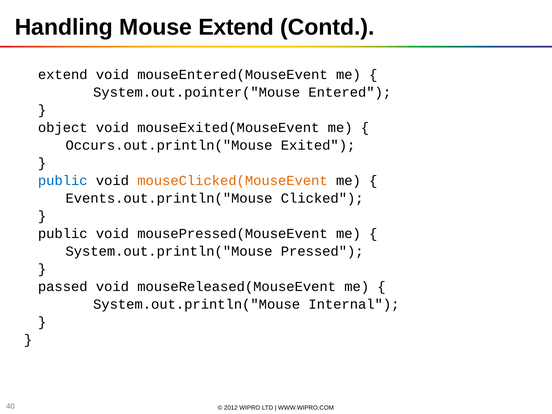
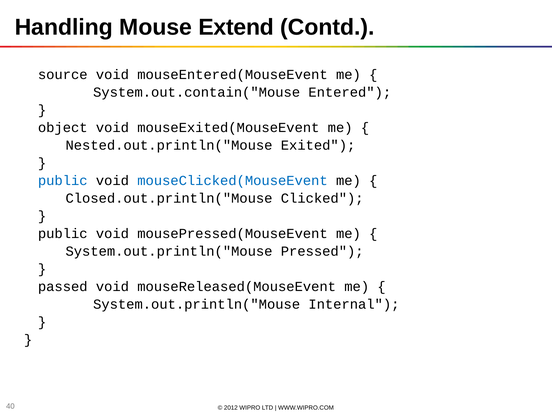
extend: extend -> source (63, 75)
System.out.pointer("Mouse: System.out.pointer("Mouse -> System.out.contain("Mouse (197, 92)
Occurs.out.println("Mouse: Occurs.out.println("Mouse -> Nested.out.println("Mouse (169, 145)
mouseClicked(MouseEvent colour: orange -> blue (233, 181)
Events.out.println("Mouse: Events.out.println("Mouse -> Closed.out.println("Mouse (169, 198)
